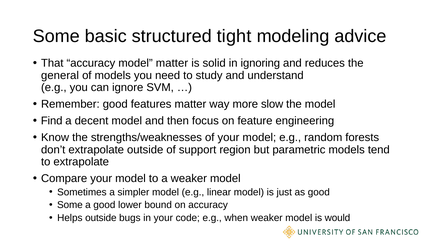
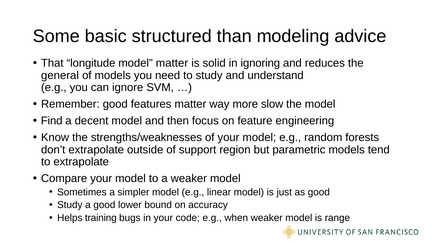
tight: tight -> than (234, 36)
That accuracy: accuracy -> longitude (91, 63)
Some: Some -> Study (70, 205)
Helps outside: outside -> training (101, 218)
would: would -> range (337, 218)
